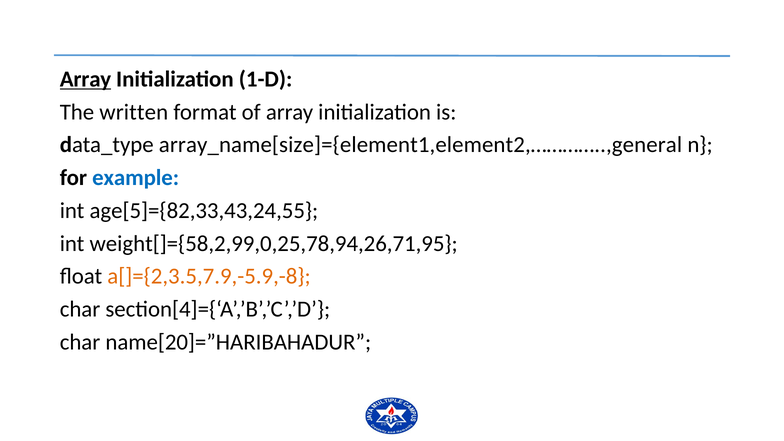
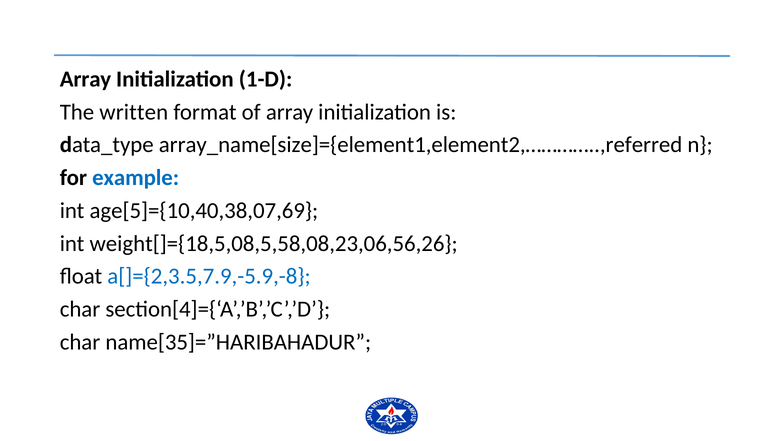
Array underline: present -> none (85, 79)
array_name[size]={element1,element2,…………..,general: array_name[size]={element1,element2,…………..,general -> array_name[size]={element1,element2,…………..,referred (421, 145)
age[5]={82,33,43,24,55: age[5]={82,33,43,24,55 -> age[5]={10,40,38,07,69 (204, 211)
weight[]={58,2,99,0,25,78,94,26,71,95: weight[]={58,2,99,0,25,78,94,26,71,95 -> weight[]={18,5,08,5,58,08,23,06,56,26 (274, 243)
a[]={2,3.5,7.9,-5.9,-8 colour: orange -> blue (209, 276)
name[20]=”HARIBAHADUR: name[20]=”HARIBAHADUR -> name[35]=”HARIBAHADUR (238, 342)
